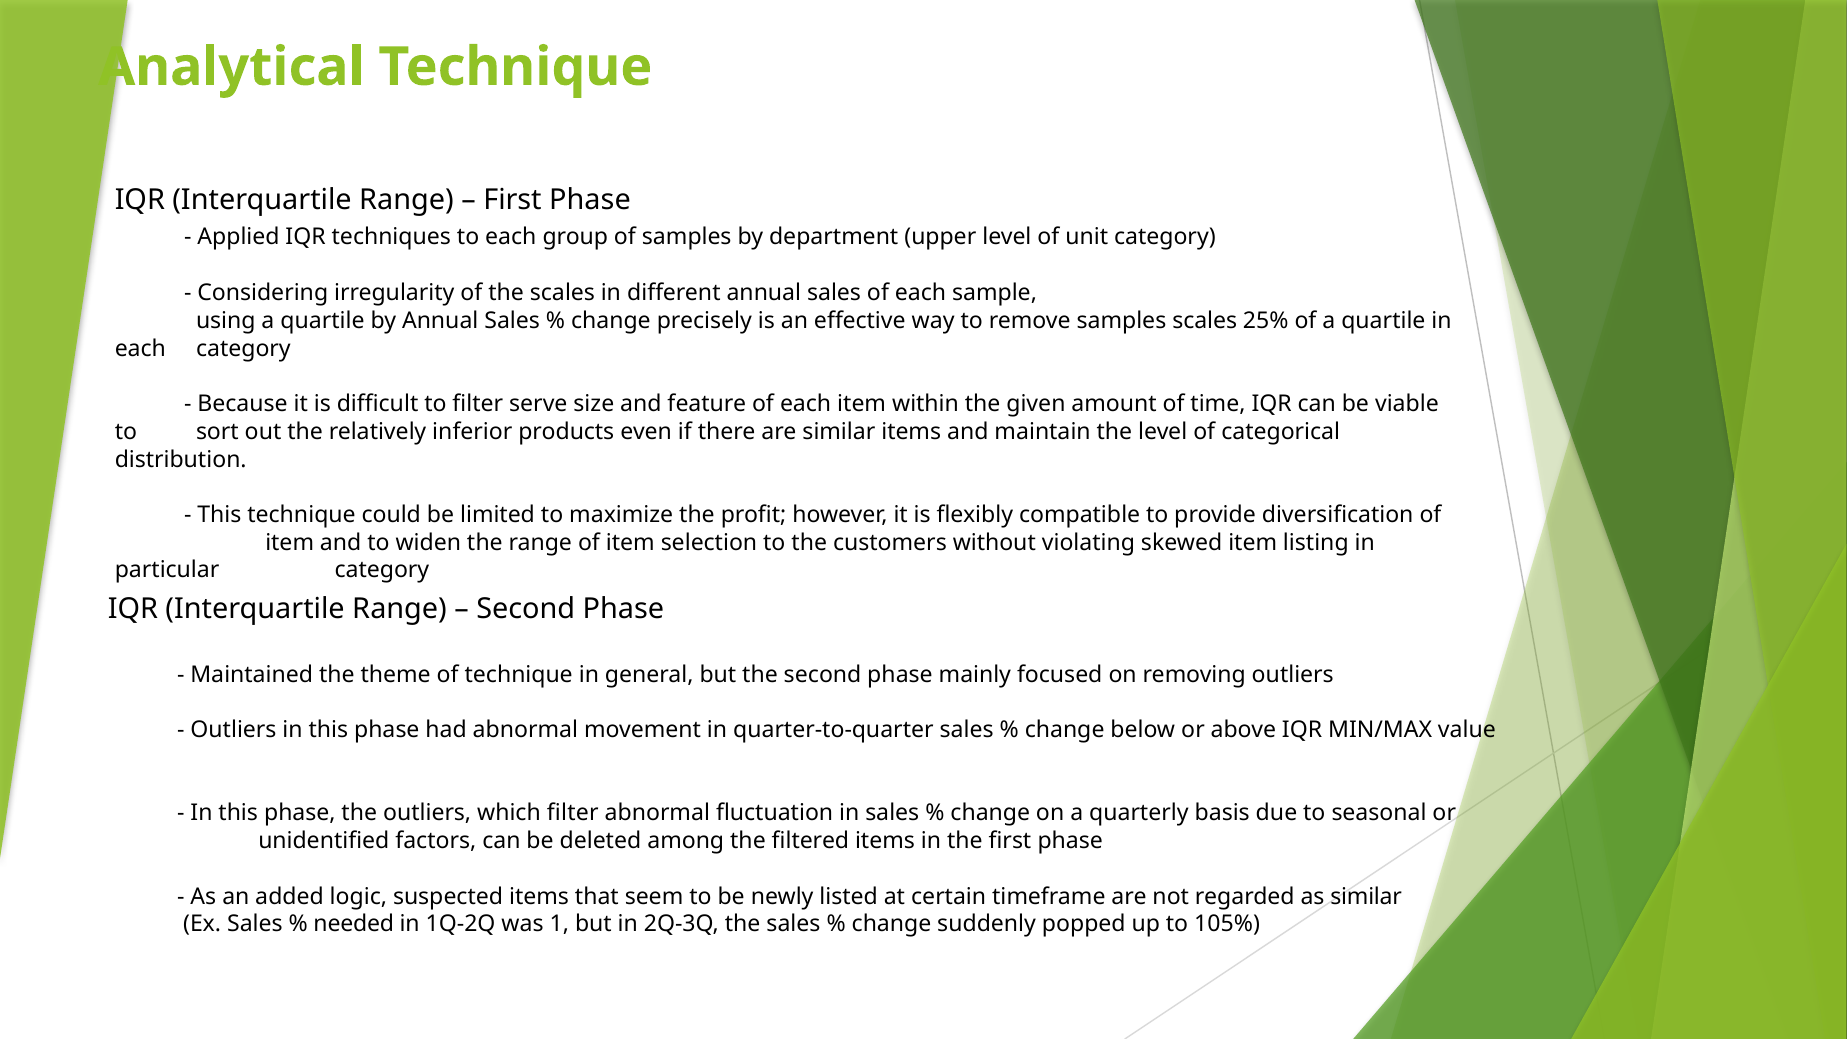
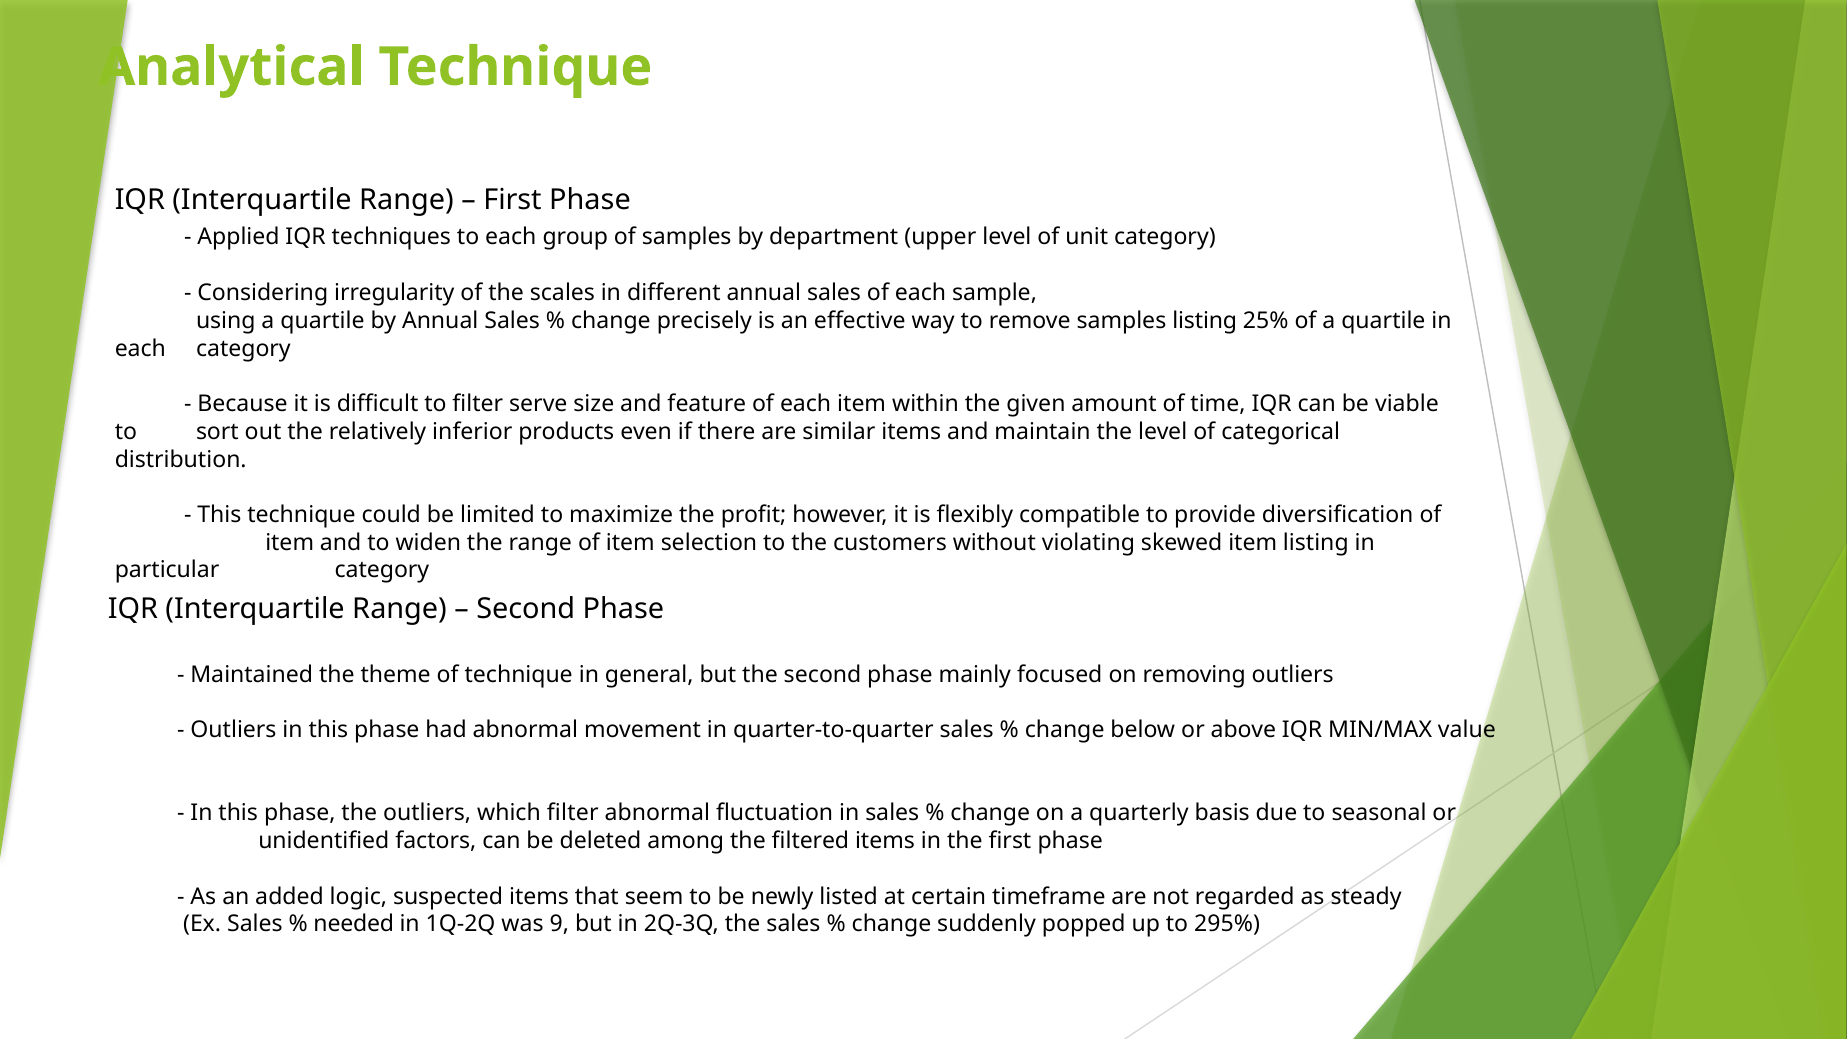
samples scales: scales -> listing (1205, 321)
as similar: similar -> steady (1366, 896)
1: 1 -> 9 (559, 924)
105%: 105% -> 295% (1227, 924)
